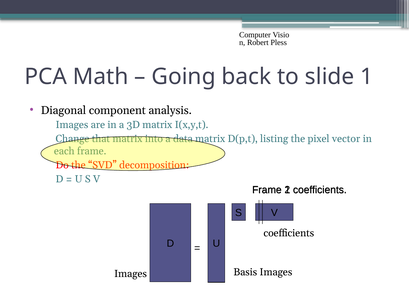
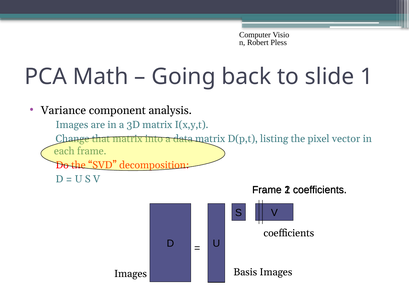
Diagonal: Diagonal -> Variance (63, 110)
